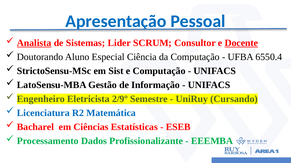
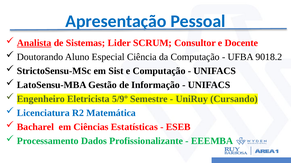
Docente underline: present -> none (241, 43)
6550.4: 6550.4 -> 9018.2 (269, 57)
2/9º: 2/9º -> 5/9º (120, 99)
